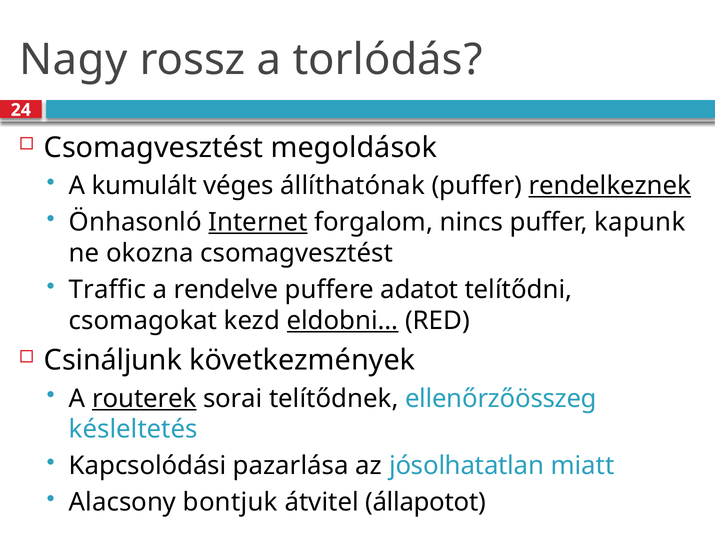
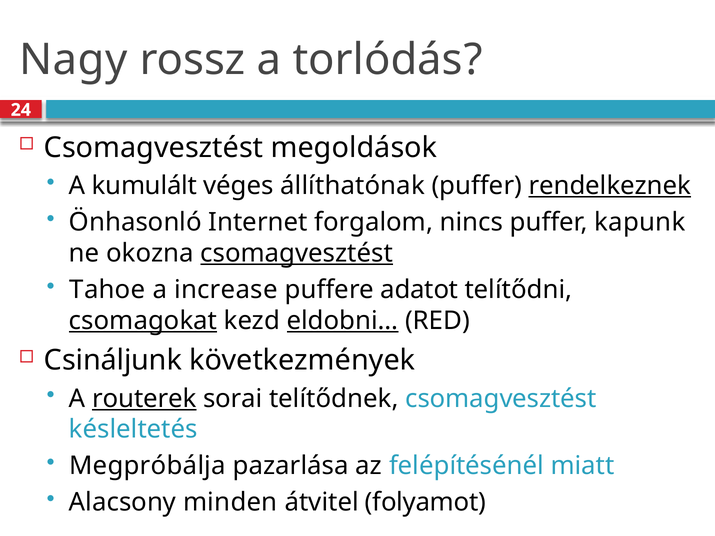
Internet underline: present -> none (258, 222)
csomagvesztést underline: none -> present (297, 253)
Traffic: Traffic -> Tahoe (107, 290)
rendelve: rendelve -> increase (226, 290)
csomagokat underline: none -> present (143, 321)
telítődnek ellenőrzőösszeg: ellenőrzőösszeg -> csomagvesztést (501, 399)
Kapcsolódási: Kapcsolódási -> Megpróbálja (147, 466)
jósolhatatlan: jósolhatatlan -> felépítésénél (467, 466)
bontjuk: bontjuk -> minden (230, 503)
állapotot: állapotot -> folyamot (426, 503)
